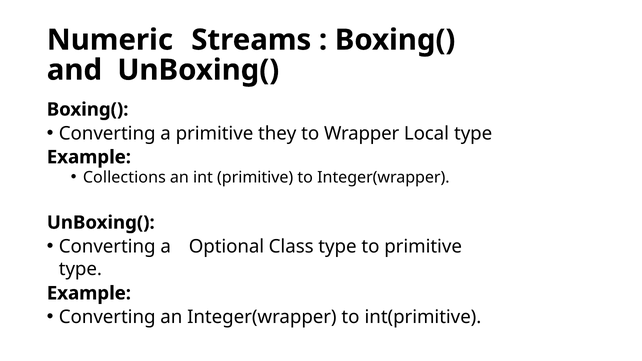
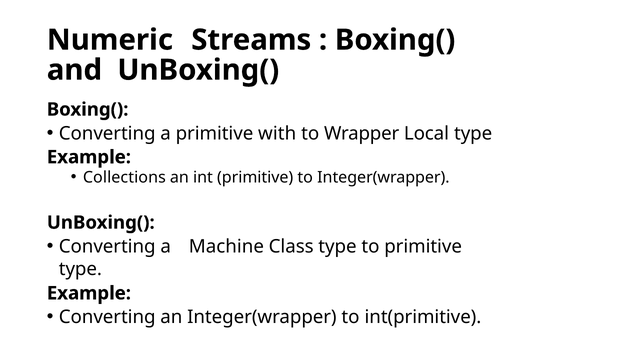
they: they -> with (277, 134)
Optional: Optional -> Machine (226, 247)
